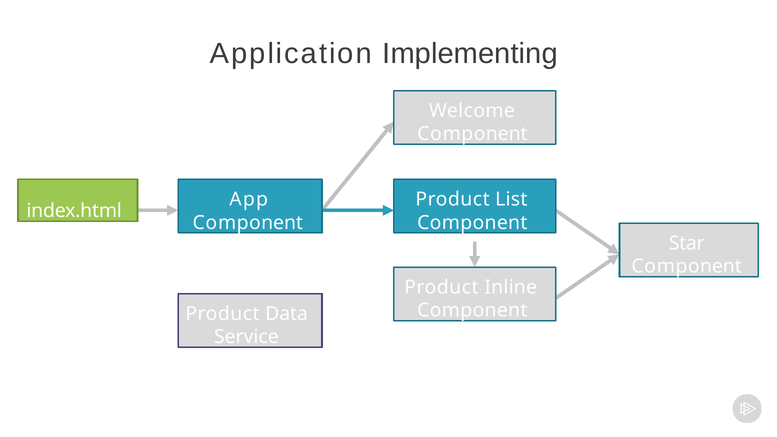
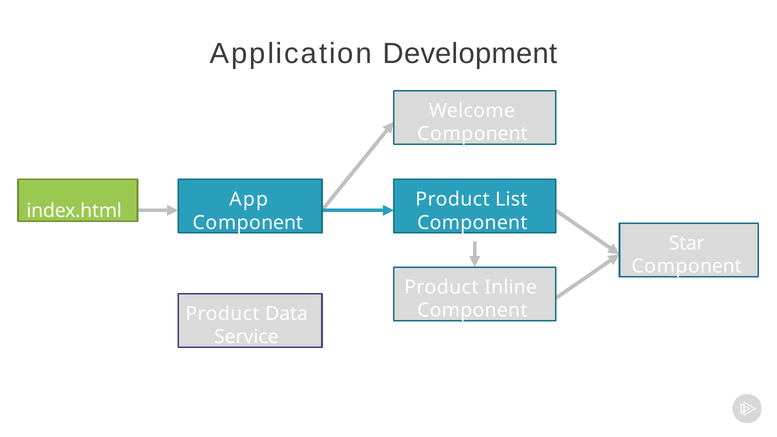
Implementing: Implementing -> Development (470, 53)
